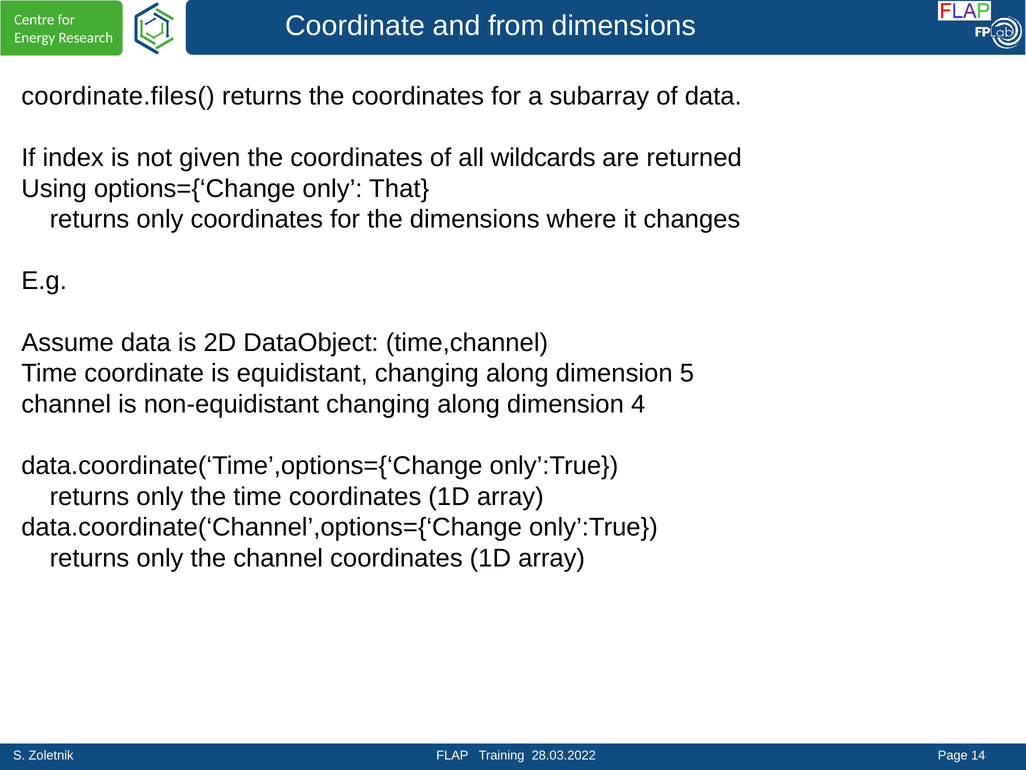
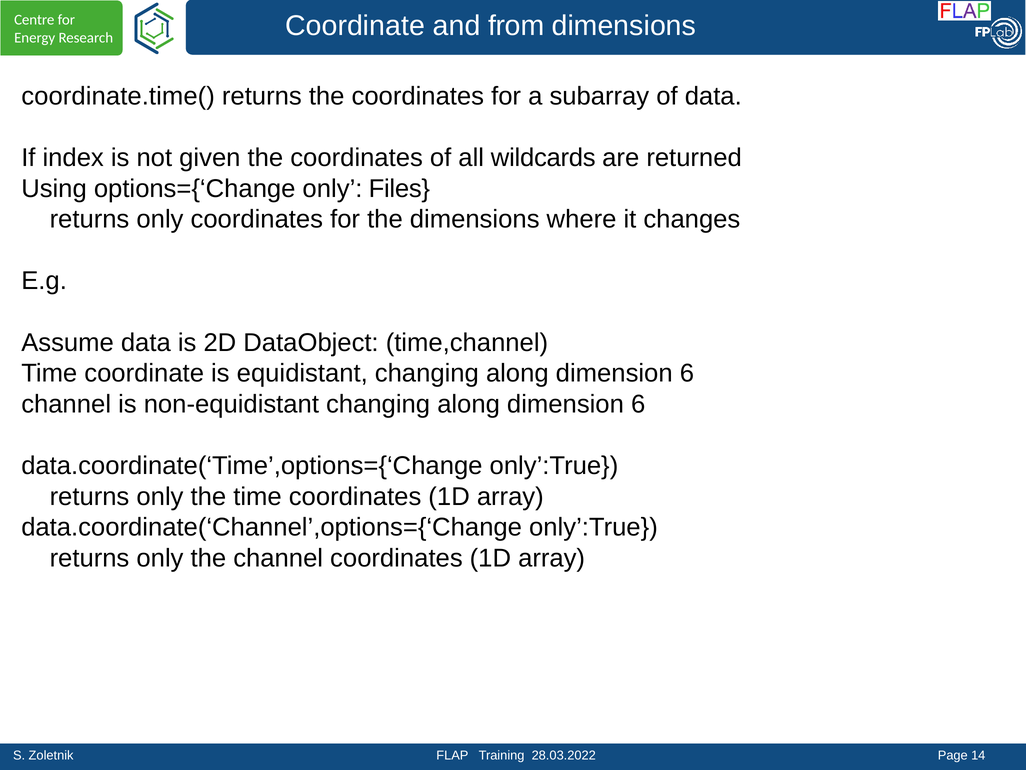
coordinate.files(: coordinate.files( -> coordinate.time( (118, 96)
That: That -> Files (399, 188)
5: 5 -> 6 (687, 373)
4: 4 -> 6 (638, 404)
